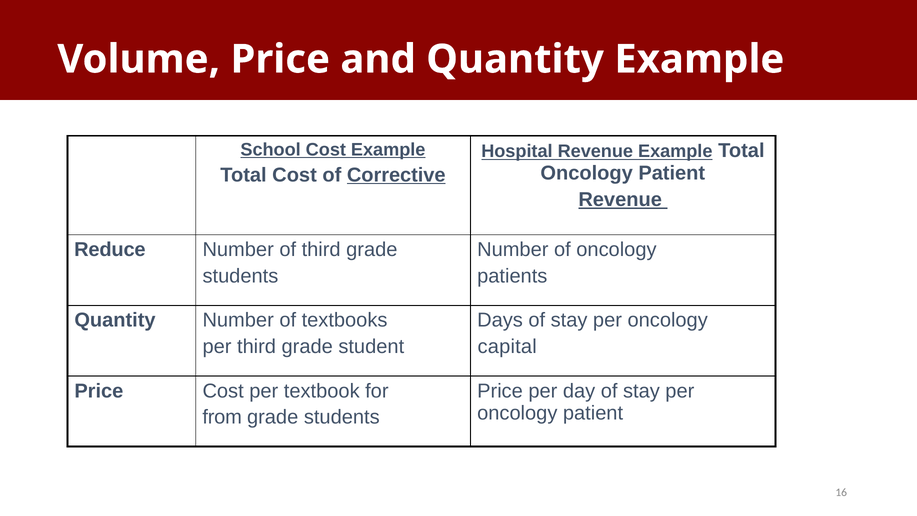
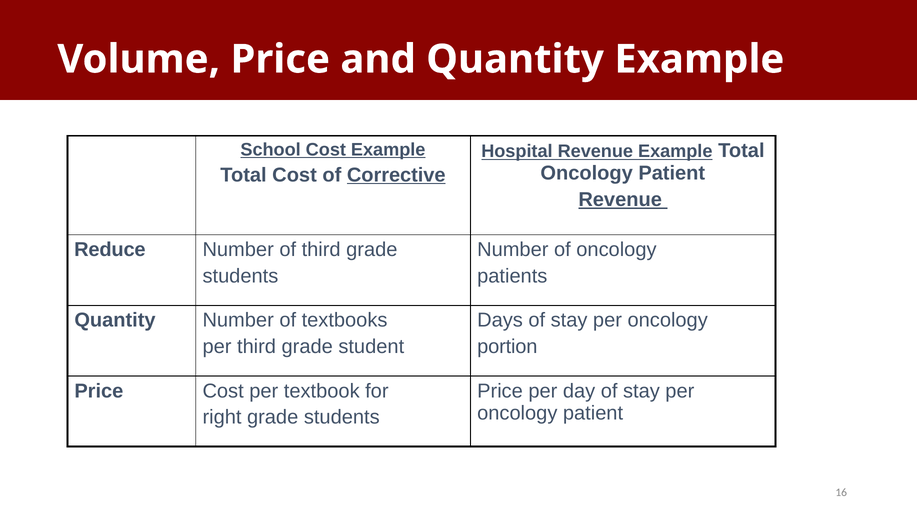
capital: capital -> portion (507, 347)
from: from -> right (222, 417)
